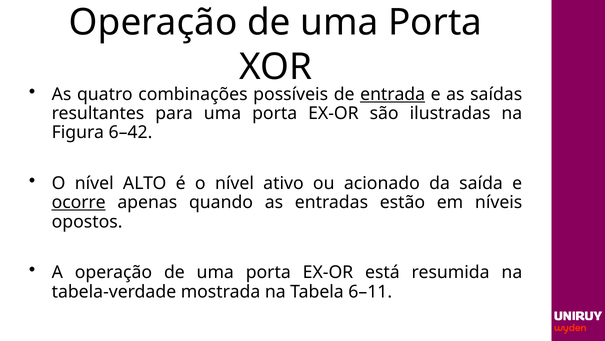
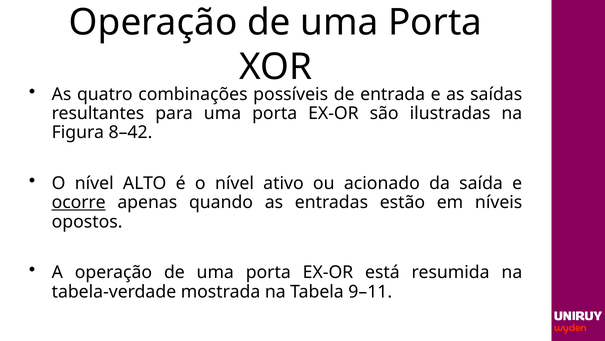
entrada underline: present -> none (393, 94)
6–42: 6–42 -> 8–42 (130, 132)
6–11: 6–11 -> 9–11 (370, 291)
